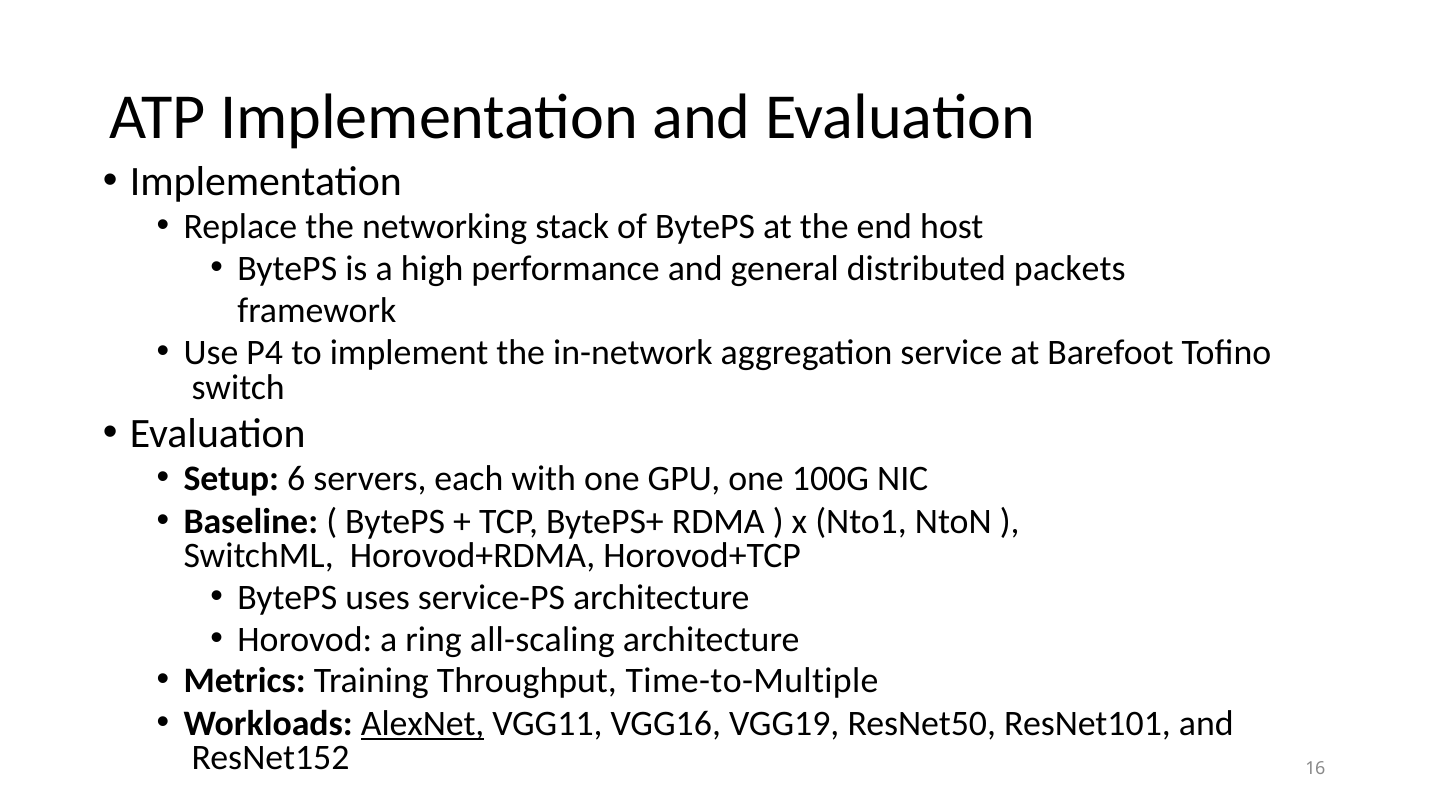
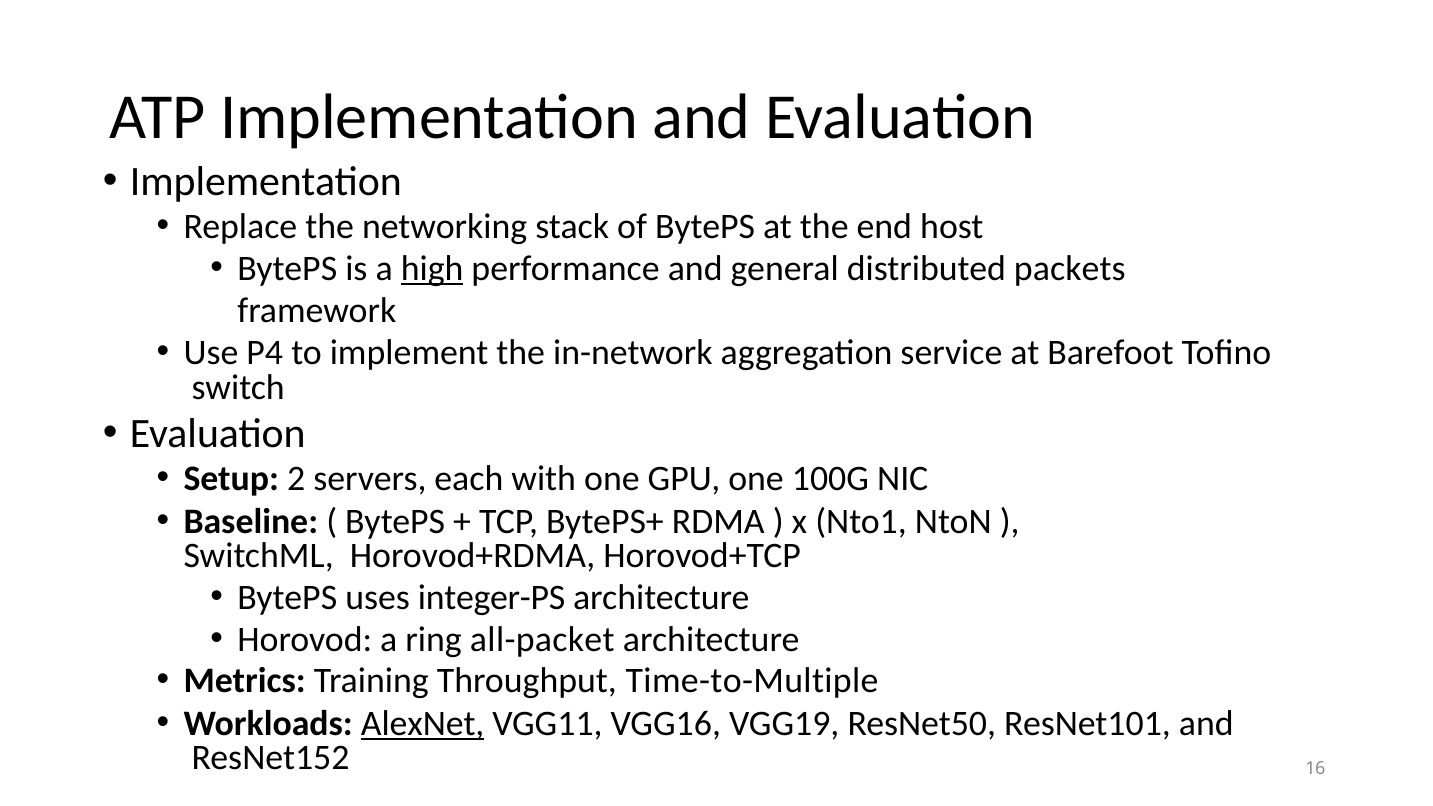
high underline: none -> present (432, 269)
6: 6 -> 2 (296, 479)
service-PS: service-PS -> integer-PS (492, 598)
all-scaling: all-scaling -> all-packet (542, 640)
